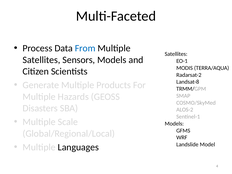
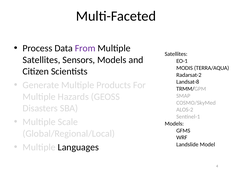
From colour: blue -> purple (85, 48)
